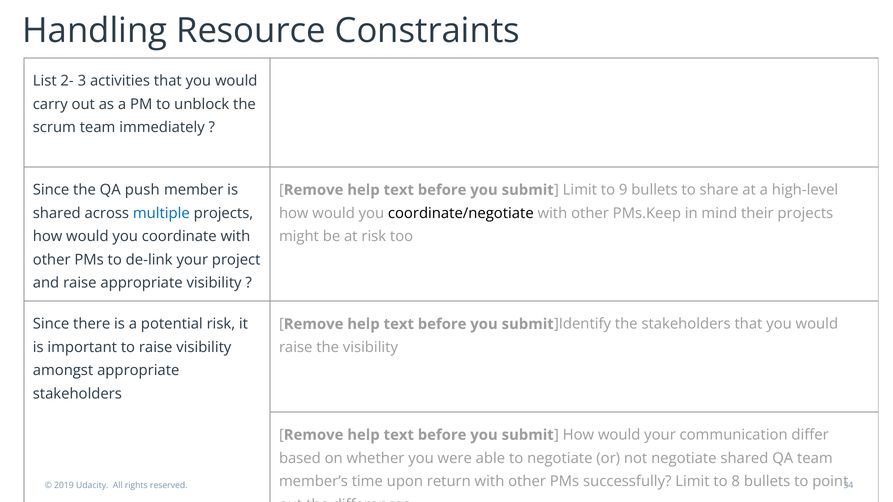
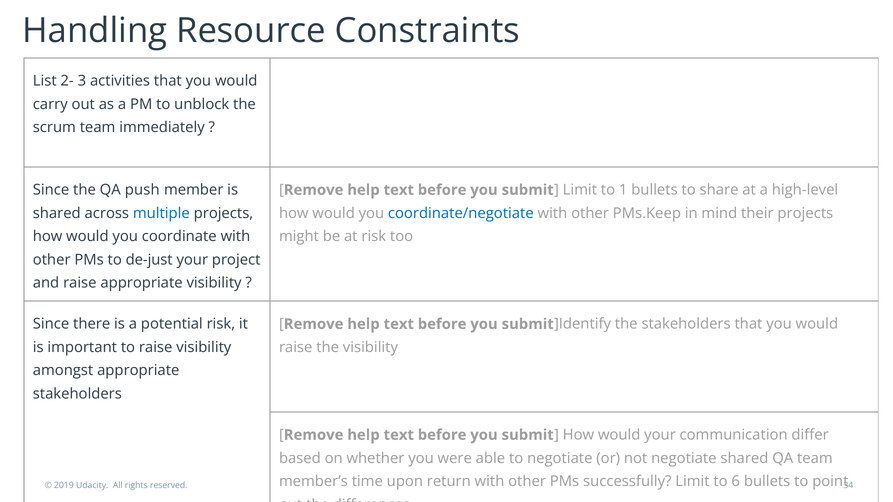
9: 9 -> 1 (623, 190)
coordinate/negotiate colour: black -> blue (461, 213)
de-link: de-link -> de-just (149, 260)
8: 8 -> 6 (736, 482)
